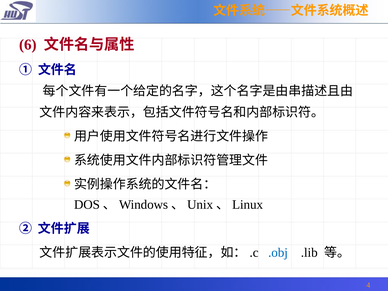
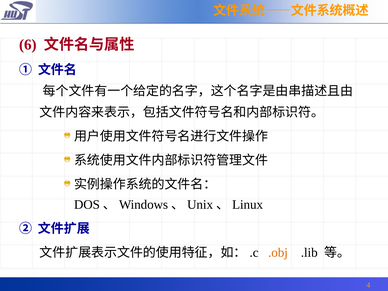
.obj colour: blue -> orange (278, 253)
